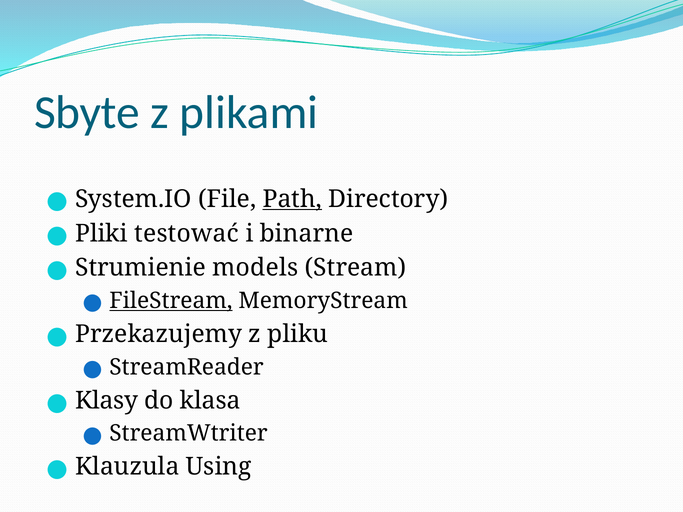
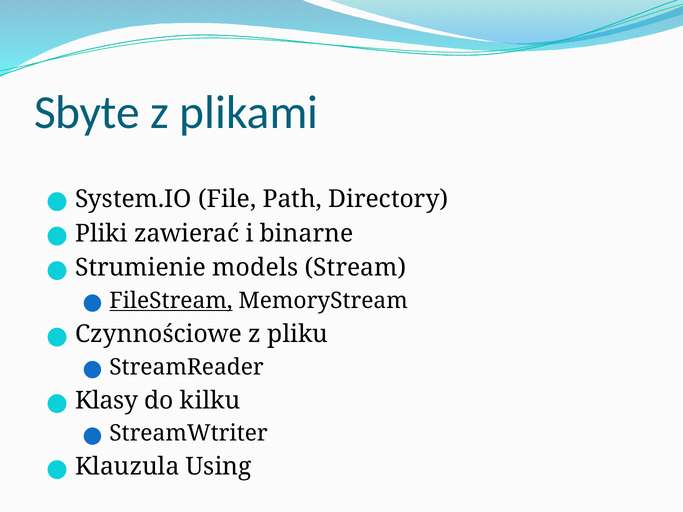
Path underline: present -> none (292, 199)
testować: testować -> zawierać (187, 233)
Przekazujemy: Przekazujemy -> Czynnościowe (159, 334)
klasa: klasa -> kilku (210, 401)
